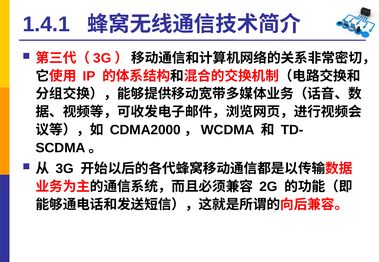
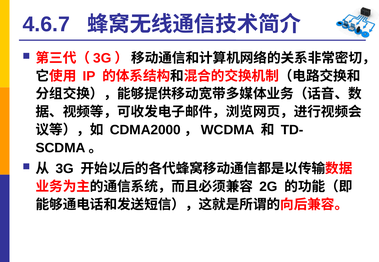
1.4.1: 1.4.1 -> 4.6.7 (46, 24)
